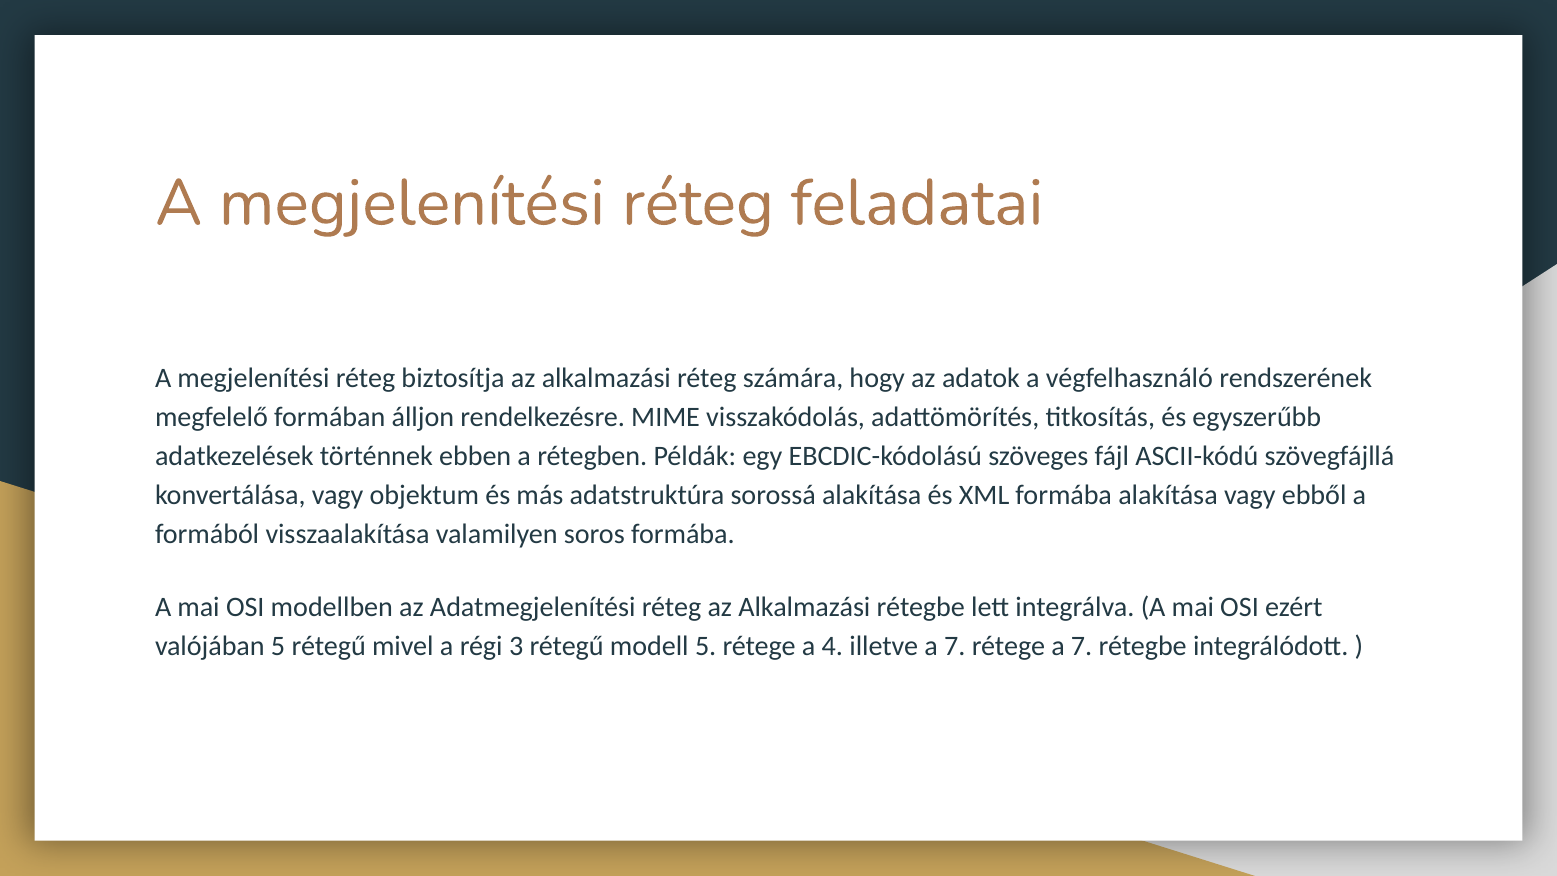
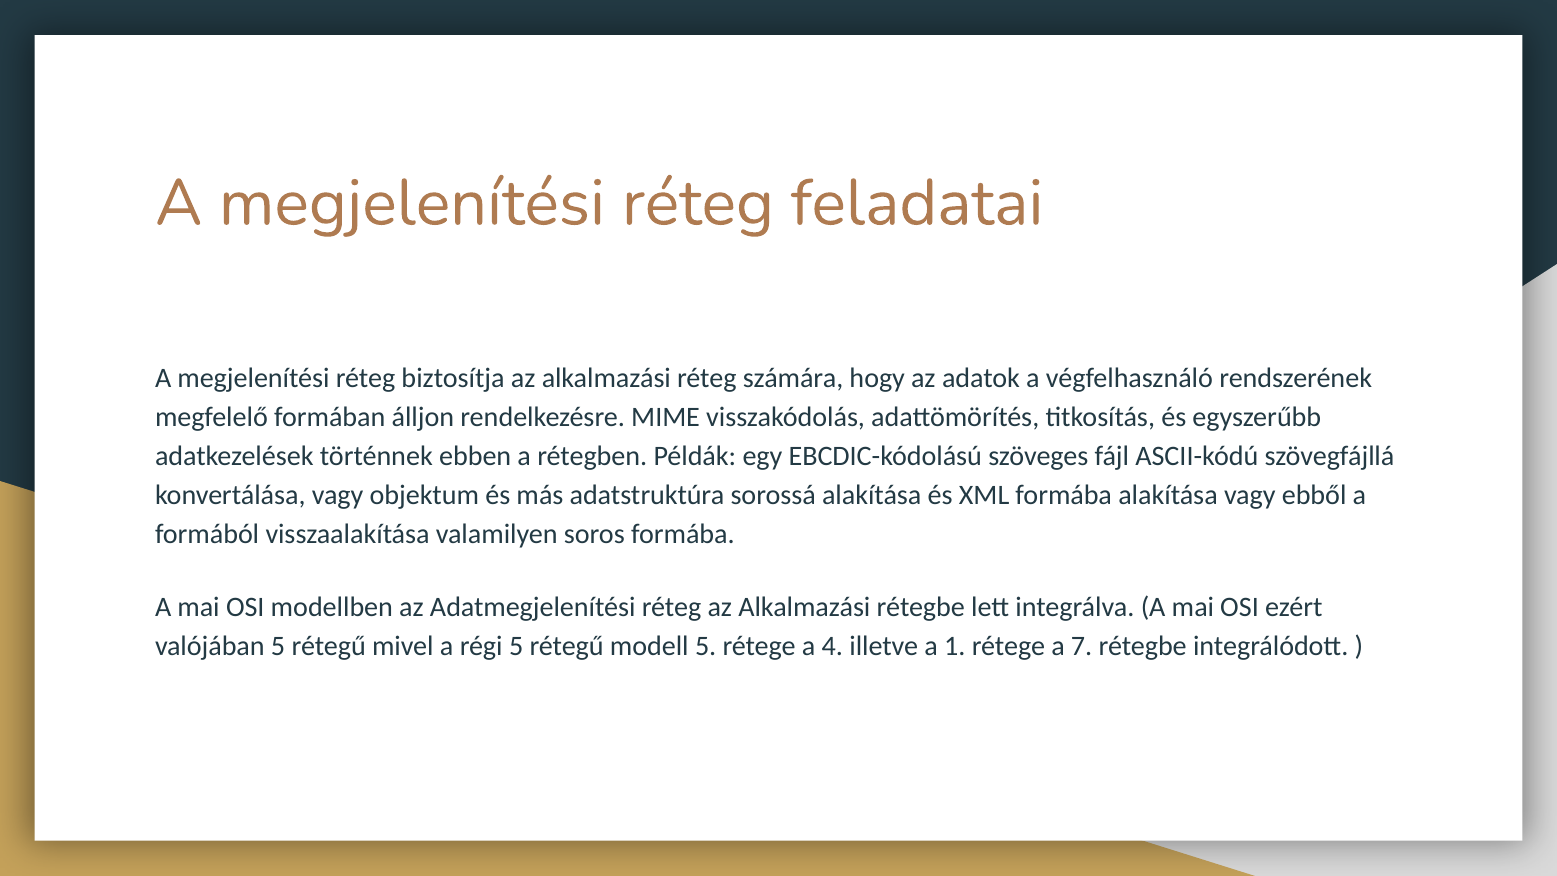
régi 3: 3 -> 5 (516, 646)
illetve a 7: 7 -> 1 (955, 646)
